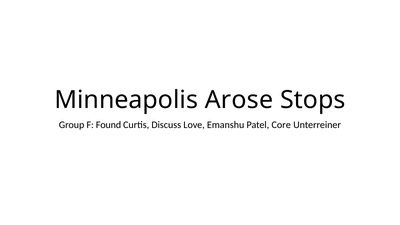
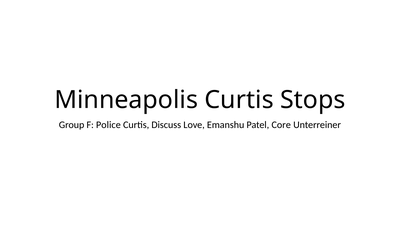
Minneapolis Arose: Arose -> Curtis (239, 100)
Found: Found -> Police (108, 125)
